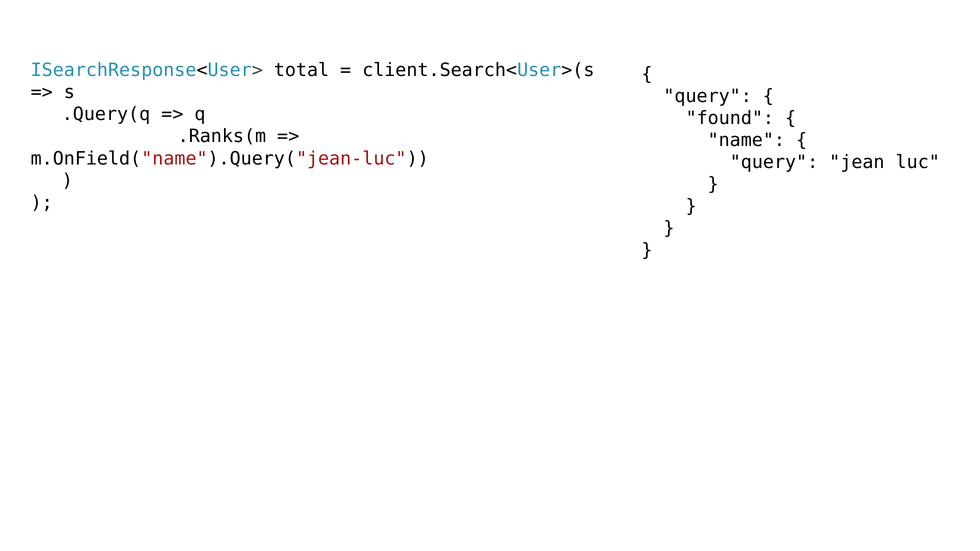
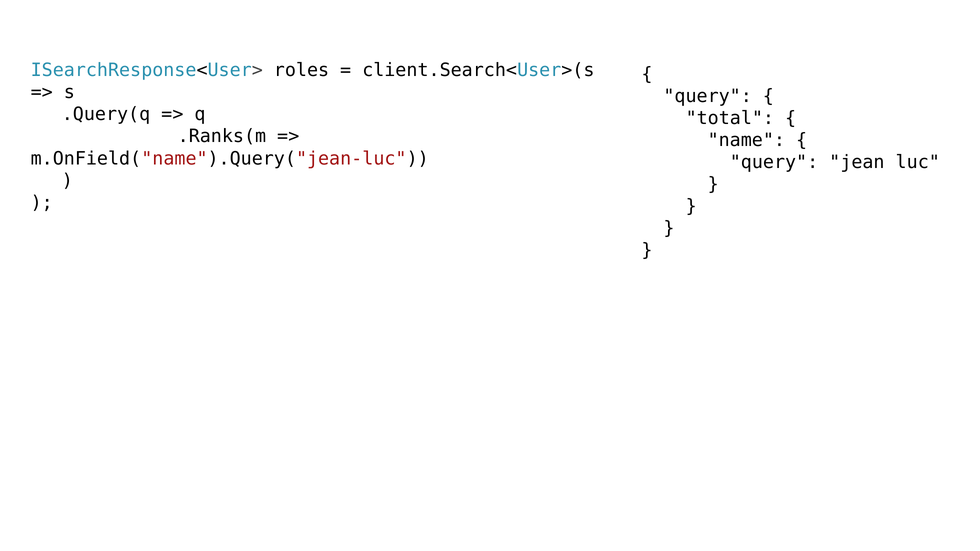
total: total -> roles (301, 70)
found: found -> total (730, 118)
